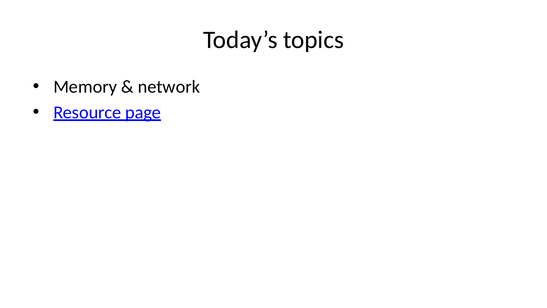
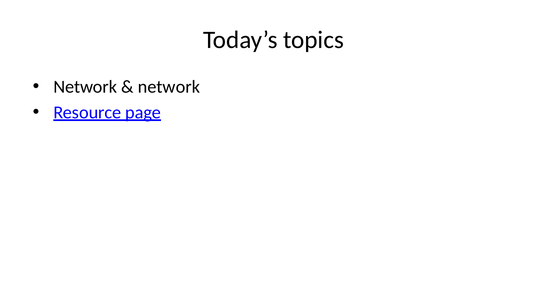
Memory: Memory -> Network (85, 87)
